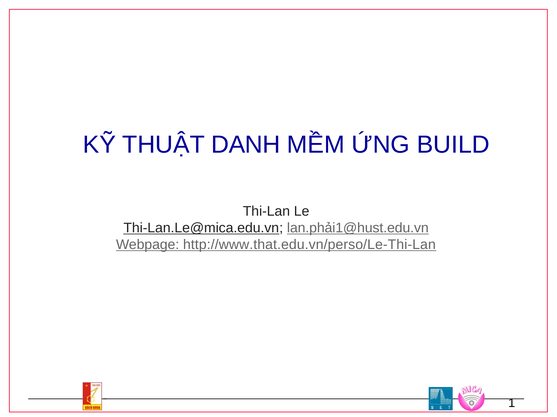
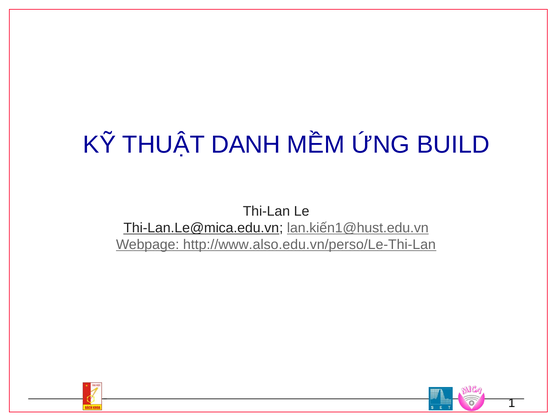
lan.phải1@hust.edu.vn: lan.phải1@hust.edu.vn -> lan.kiến1@hust.edu.vn (358, 228)
http://www.that.edu.vn/perso/Le-Thi-Lan: http://www.that.edu.vn/perso/Le-Thi-Lan -> http://www.also.edu.vn/perso/Le-Thi-Lan (309, 245)
